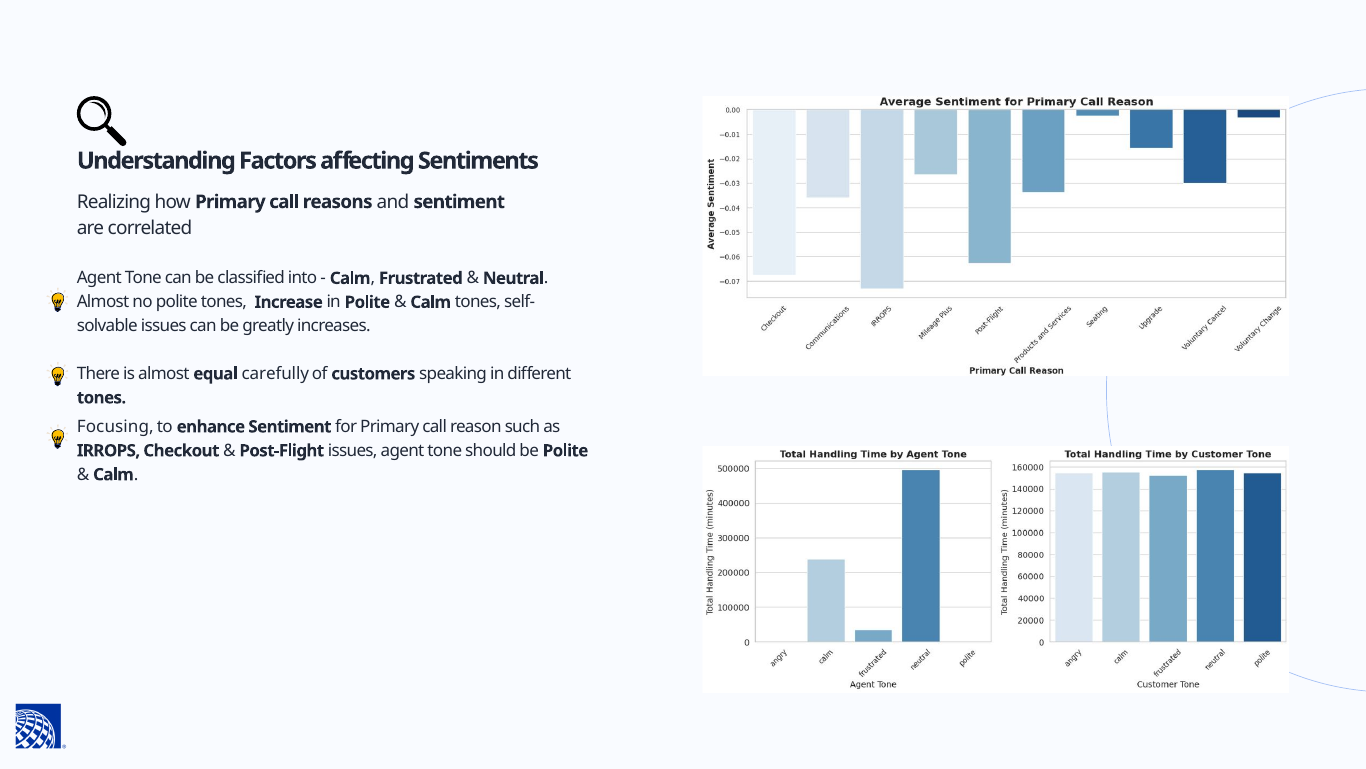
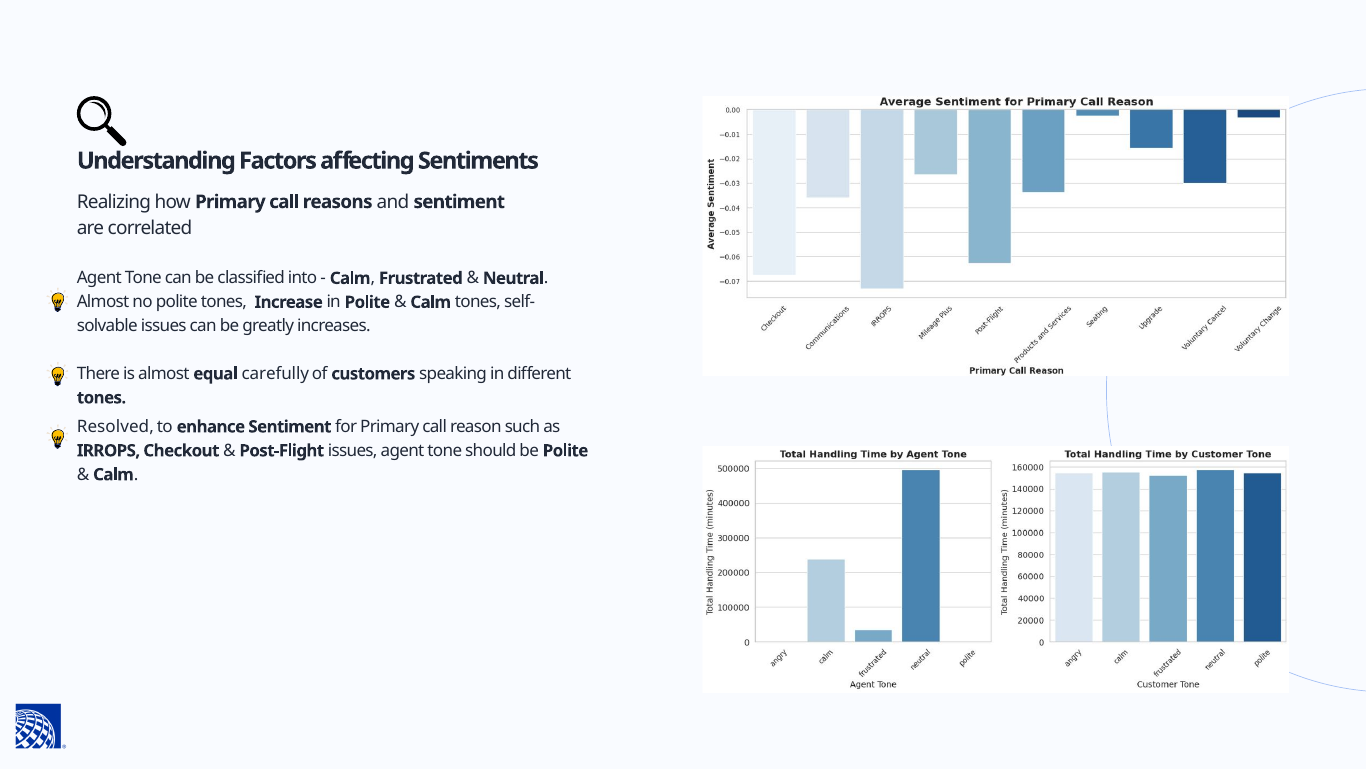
Focusing: Focusing -> Resolved (115, 426)
